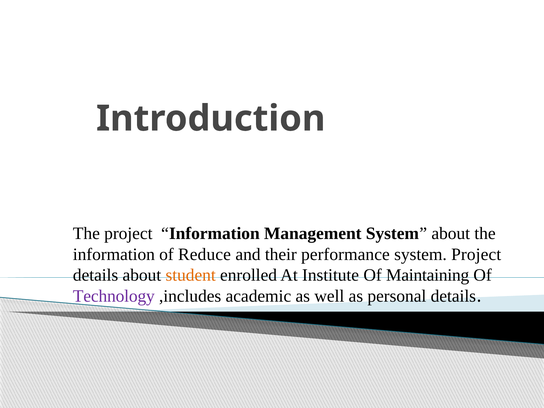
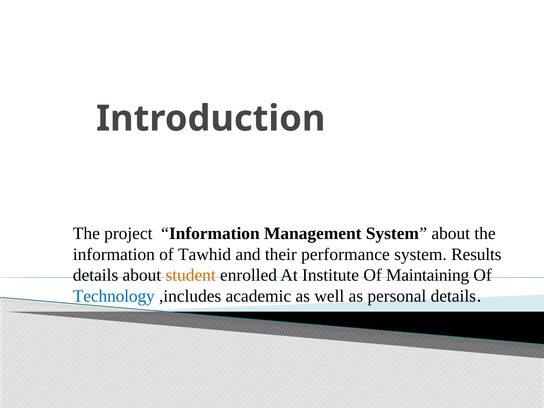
Reduce: Reduce -> Tawhid (205, 254)
system Project: Project -> Results (476, 254)
Technology colour: purple -> blue (114, 296)
